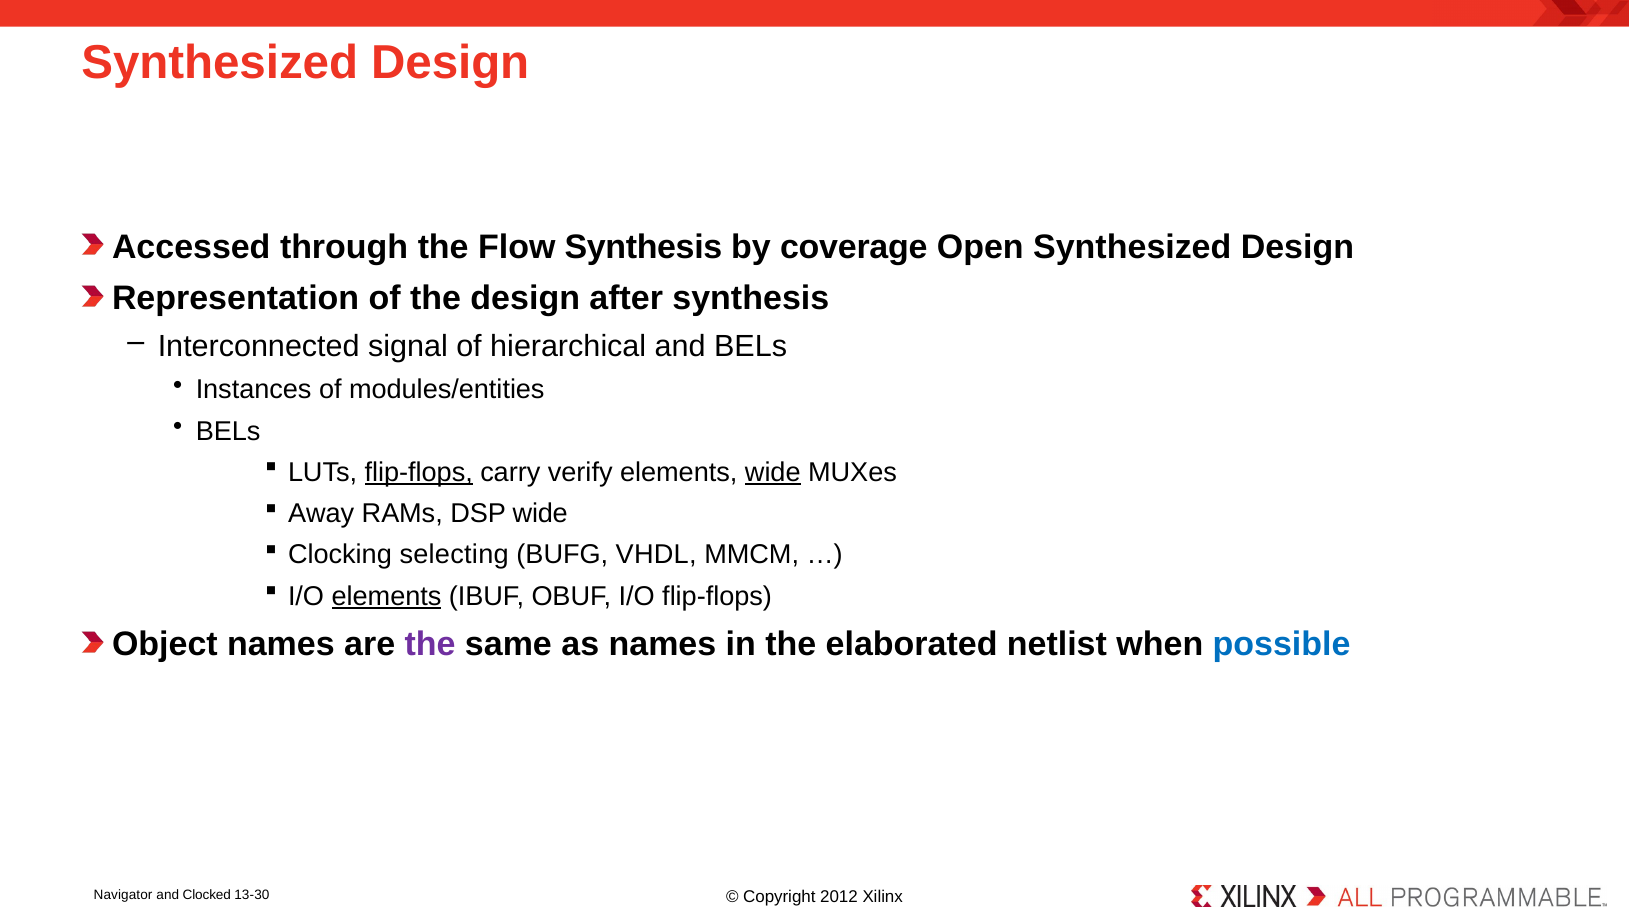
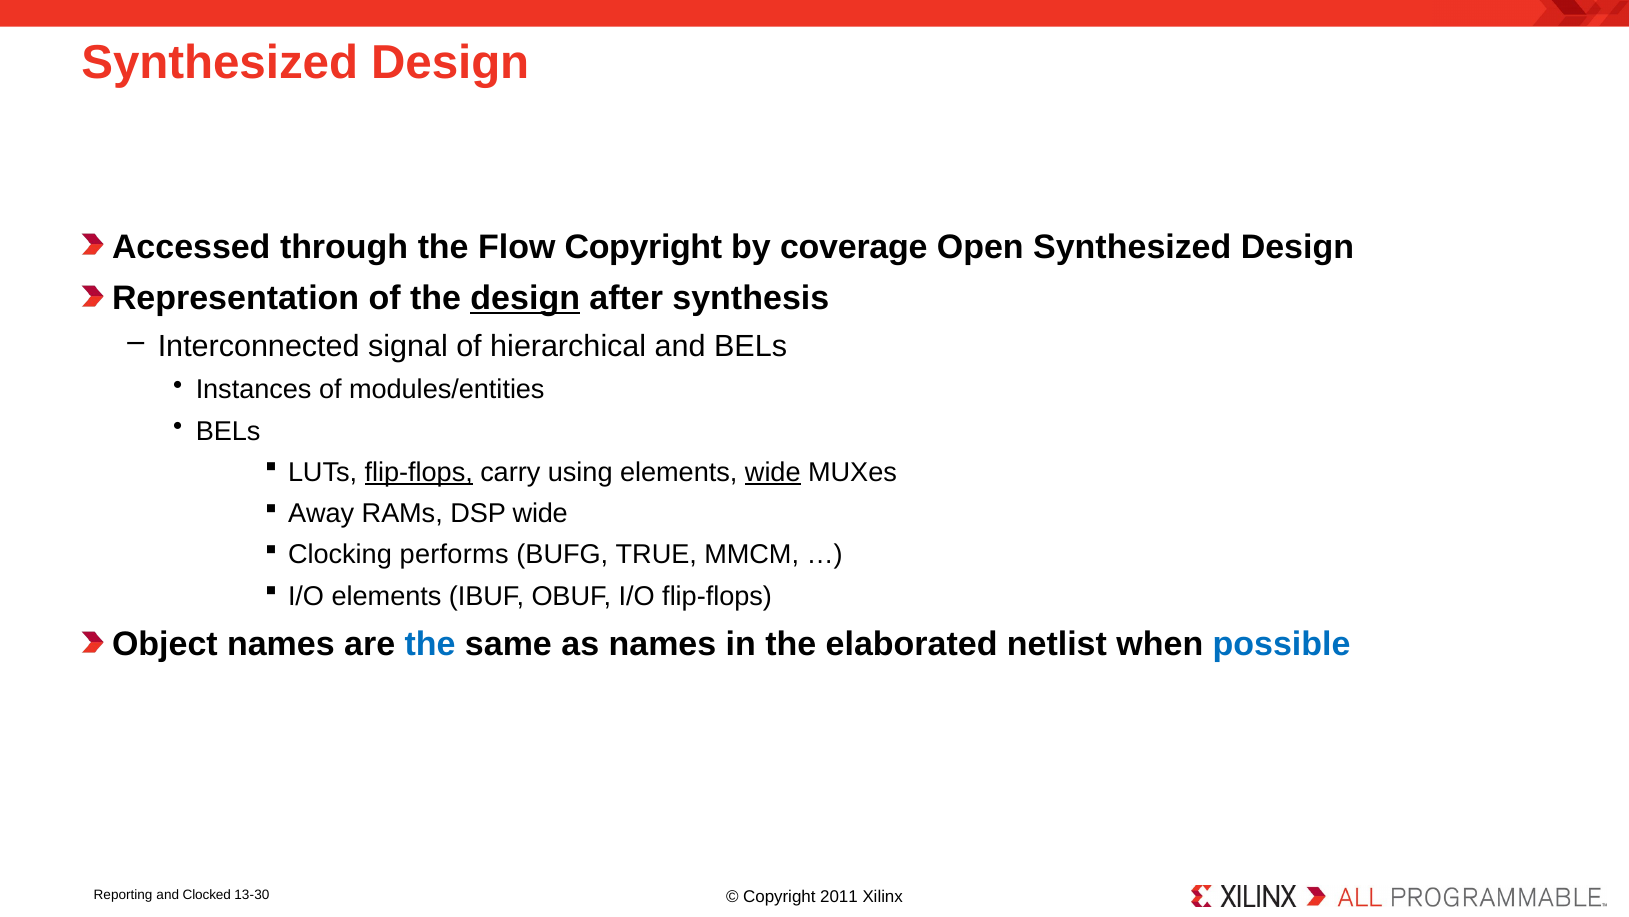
Flow Synthesis: Synthesis -> Copyright (643, 247)
design underline: none -> present (525, 298)
verify: verify -> using (580, 472)
selecting: selecting -> performs (454, 555)
VHDL: VHDL -> TRUE (656, 555)
elements underline: present -> none (387, 596)
the colour: purple -> blue (430, 644)
Navigator: Navigator -> Reporting (123, 895)
2012: 2012 -> 2011 (839, 897)
